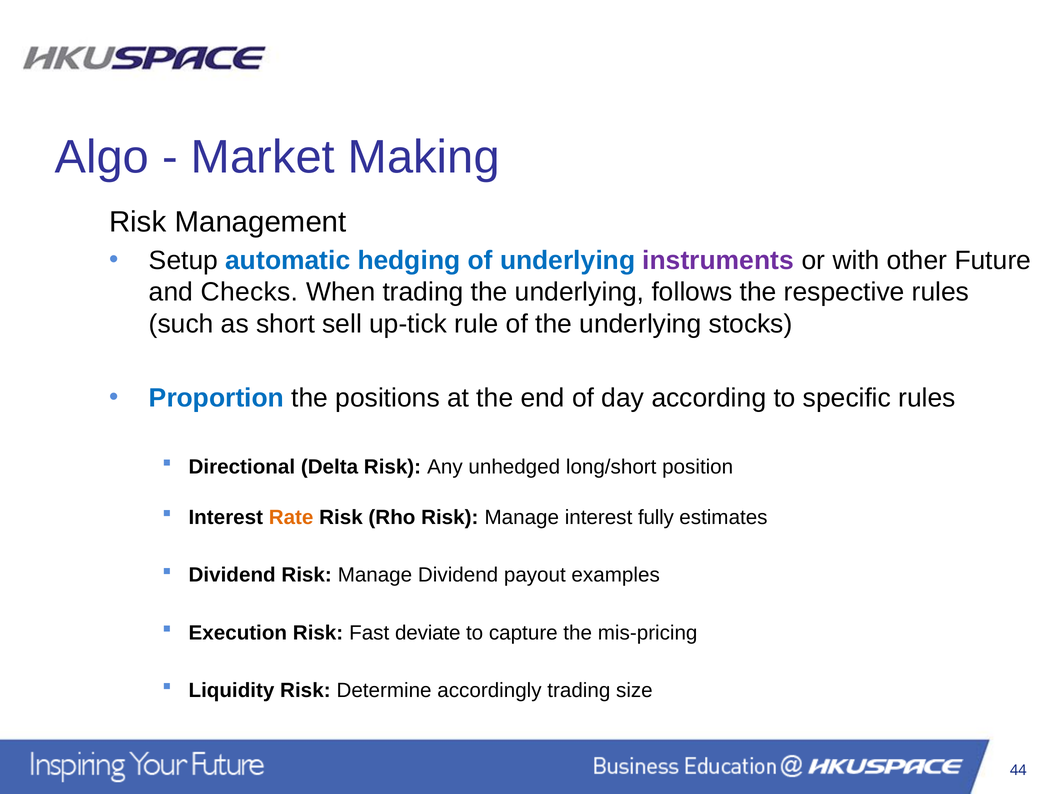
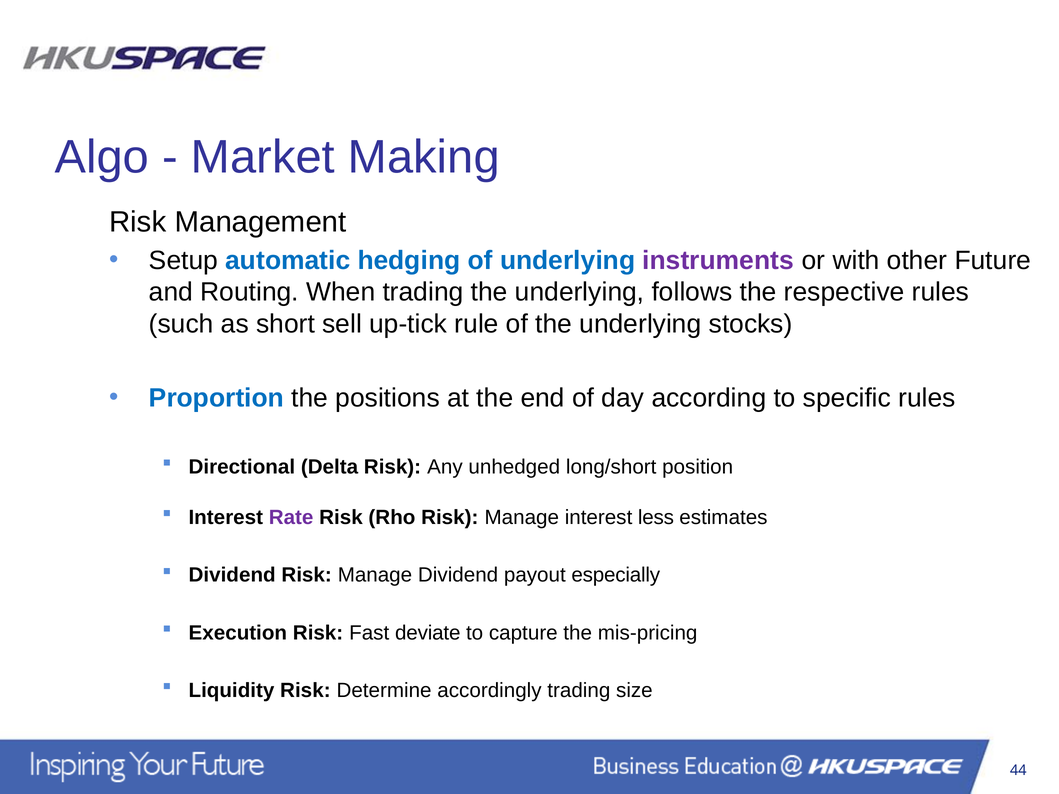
Checks: Checks -> Routing (250, 292)
Rate colour: orange -> purple (291, 518)
fully: fully -> less (656, 518)
examples: examples -> especially (616, 575)
